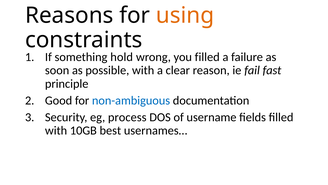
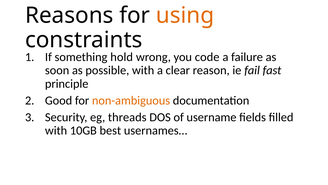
you filled: filled -> code (207, 57)
non-ambiguous colour: blue -> orange (131, 100)
process: process -> threads (127, 117)
